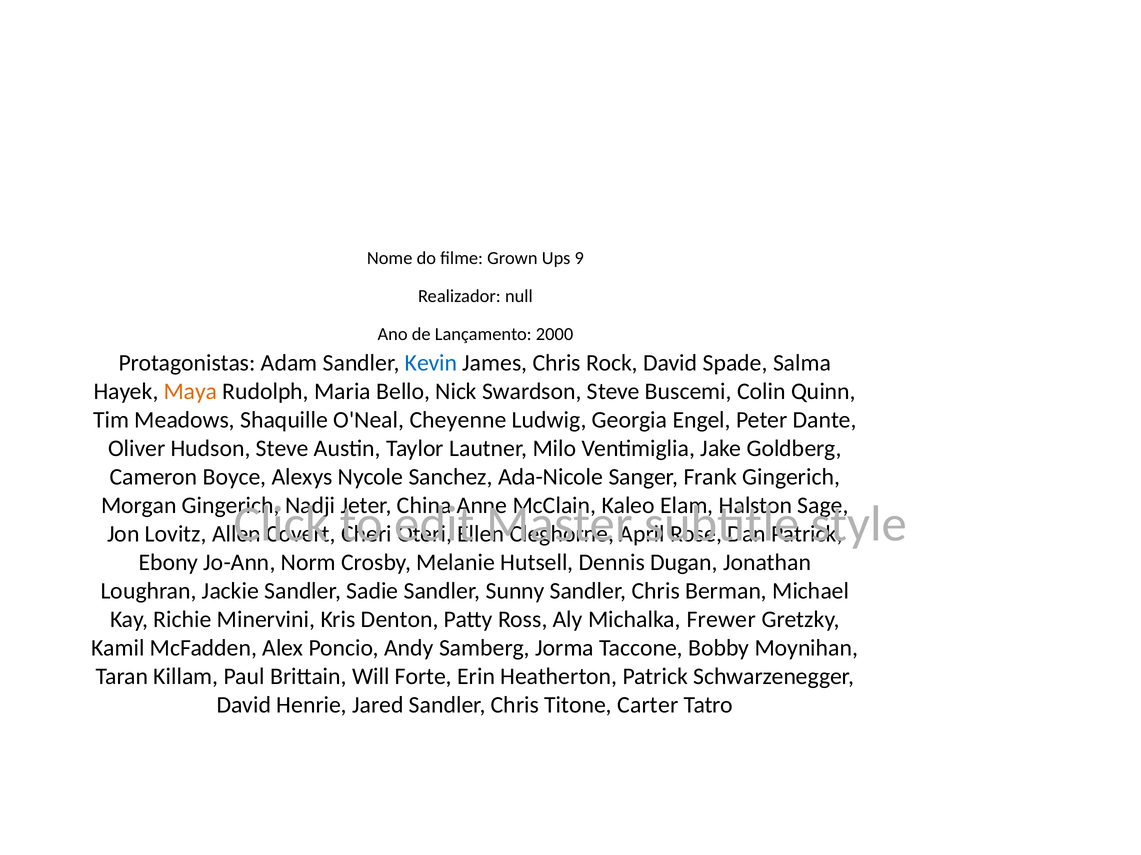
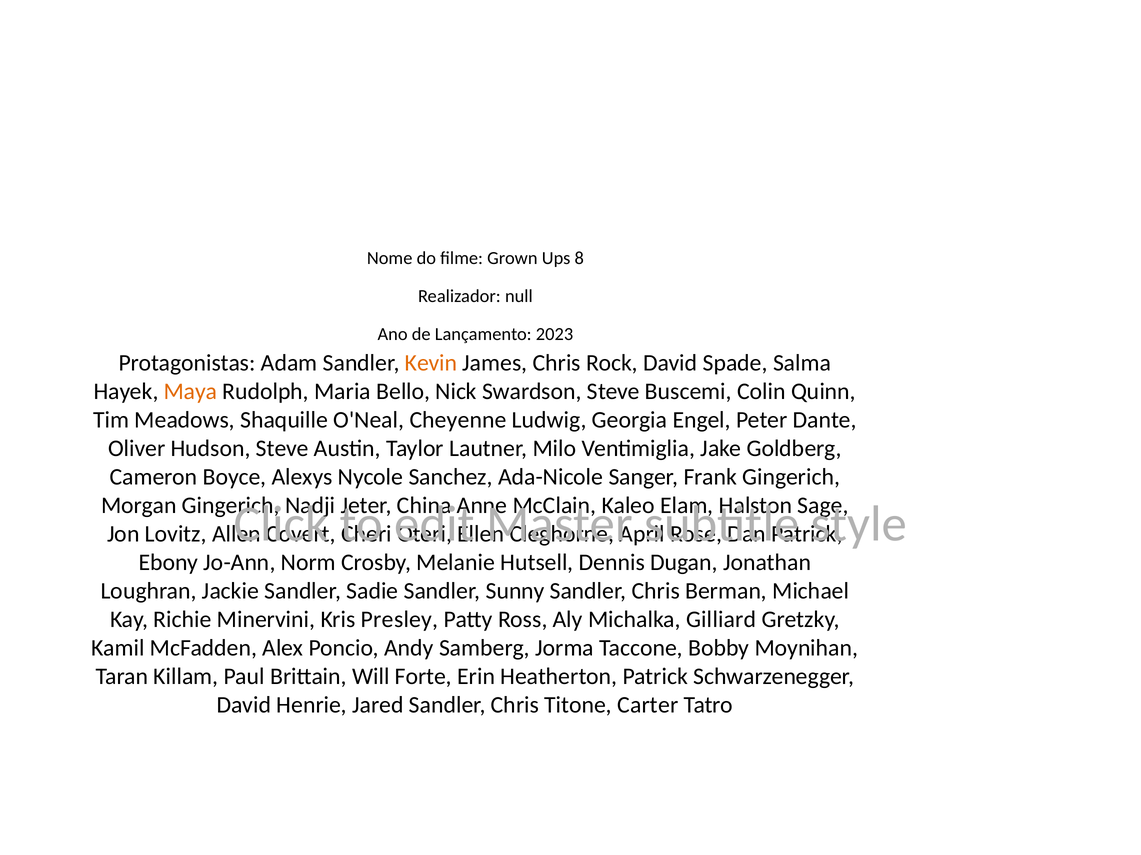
9: 9 -> 8 (579, 258)
2000: 2000 -> 2023 (555, 334)
Kevin colour: blue -> orange (431, 363)
Denton: Denton -> Presley (400, 620)
Frewer: Frewer -> Gilliard (721, 620)
